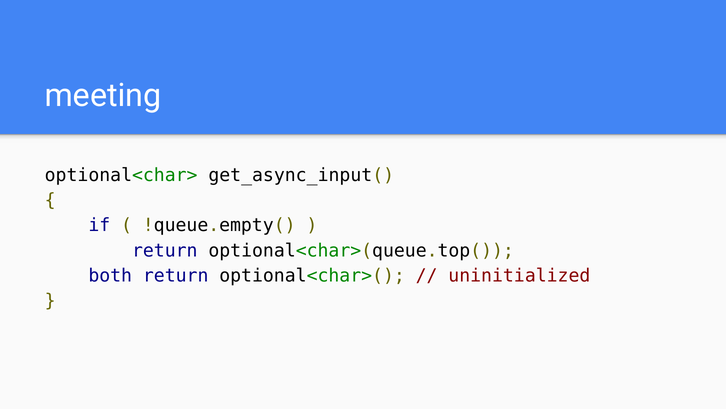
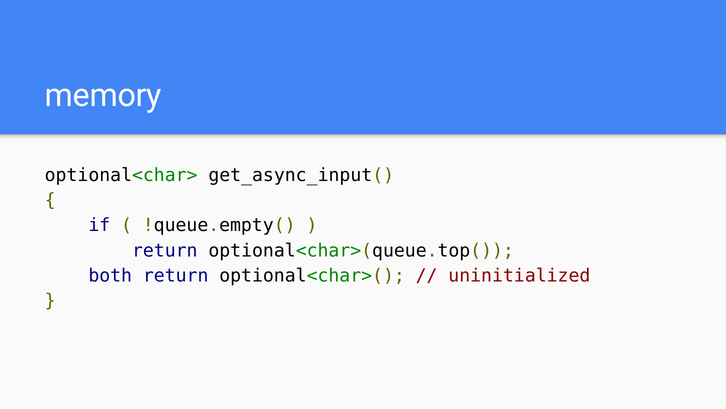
meeting: meeting -> memory (103, 95)
